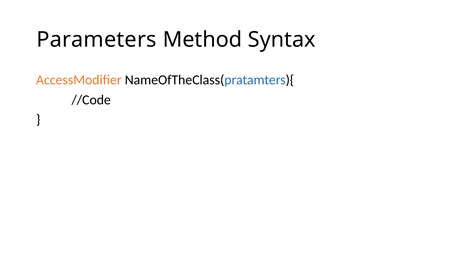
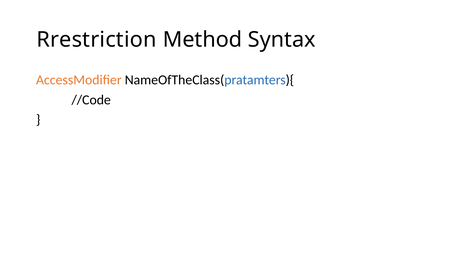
Parameters: Parameters -> Rrestriction (96, 40)
